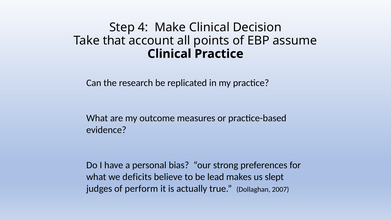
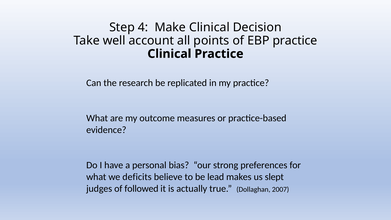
that: that -> well (114, 41)
EBP assume: assume -> practice (295, 41)
perform: perform -> followed (141, 189)
